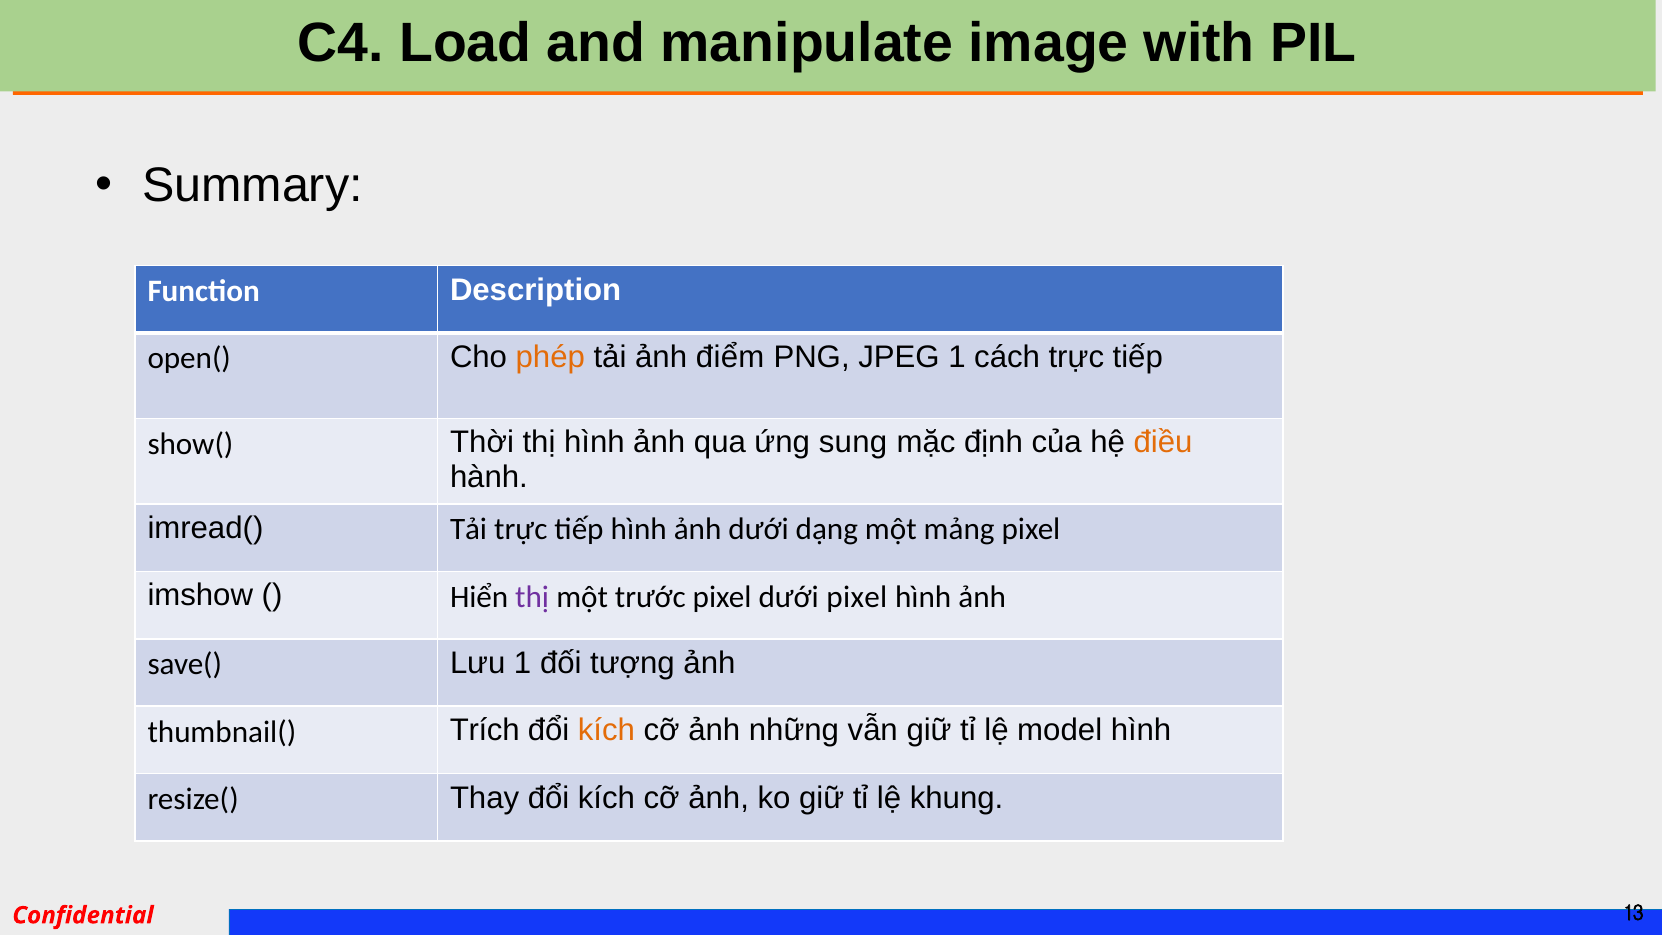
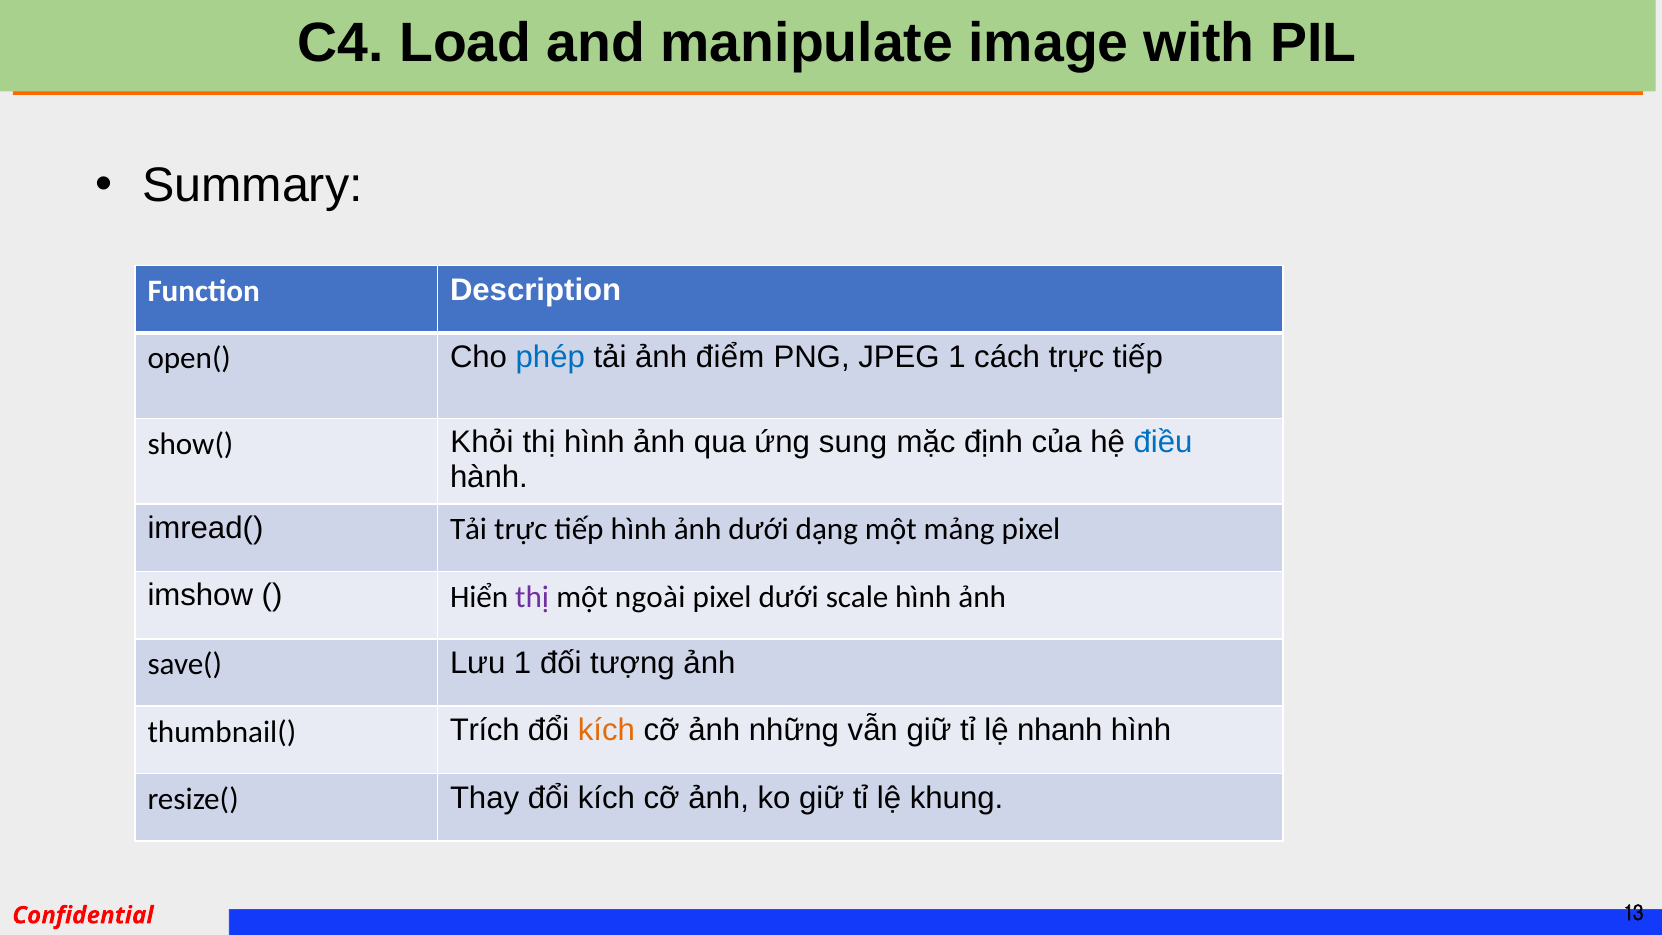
phép colour: orange -> blue (550, 357)
Thời: Thời -> Khỏi (482, 443)
điều colour: orange -> blue (1163, 443)
trước: trước -> ngoài (650, 597)
dưới pixel: pixel -> scale (857, 597)
model: model -> nhanh (1060, 730)
